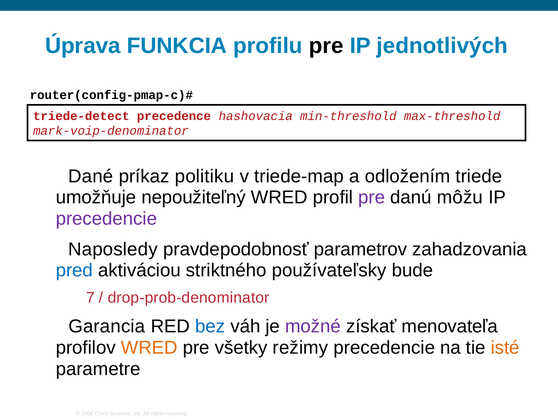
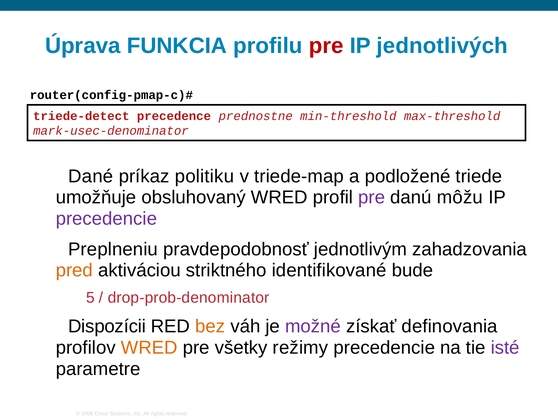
pre colour: black -> red (326, 46)
hashovacia: hashovacia -> prednostne (256, 116)
mark-voip-denominator: mark-voip-denominator -> mark-usec-denominator (111, 131)
odložením: odložením -> podložené (408, 176)
nepoužiteľný: nepoužiteľný -> obsluhovaný (194, 197)
Naposledy: Naposledy -> Preplneniu (113, 249)
parametrov: parametrov -> jednotlivým (360, 249)
pred colour: blue -> orange (74, 270)
používateľsky: používateľsky -> identifikované (329, 270)
7: 7 -> 5 (90, 297)
Garancia: Garancia -> Dispozícii (107, 326)
bez colour: blue -> orange (210, 326)
menovateľa: menovateľa -> definovania (450, 326)
isté colour: orange -> purple (505, 347)
